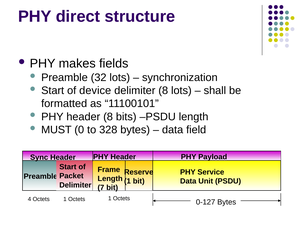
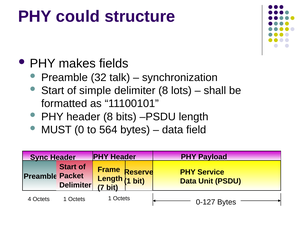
direct: direct -> could (78, 16)
32 lots: lots -> talk (120, 77)
device: device -> simple (95, 90)
328: 328 -> 564 (108, 130)
